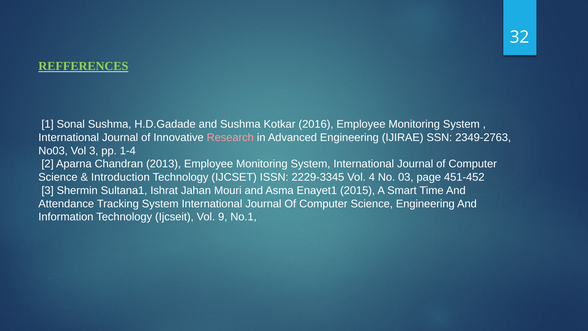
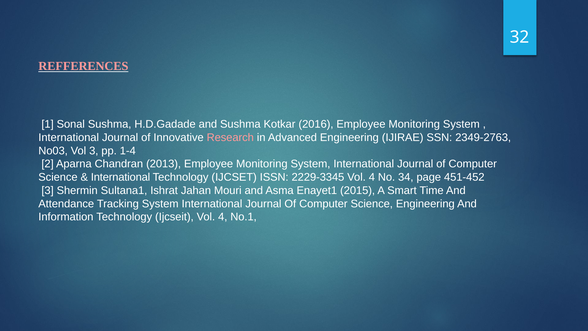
REFFERENCES colour: light green -> pink (83, 66)
Introduction: Introduction -> International (121, 177)
03: 03 -> 34 (406, 177)
Ijcseit Vol 9: 9 -> 4 (223, 217)
